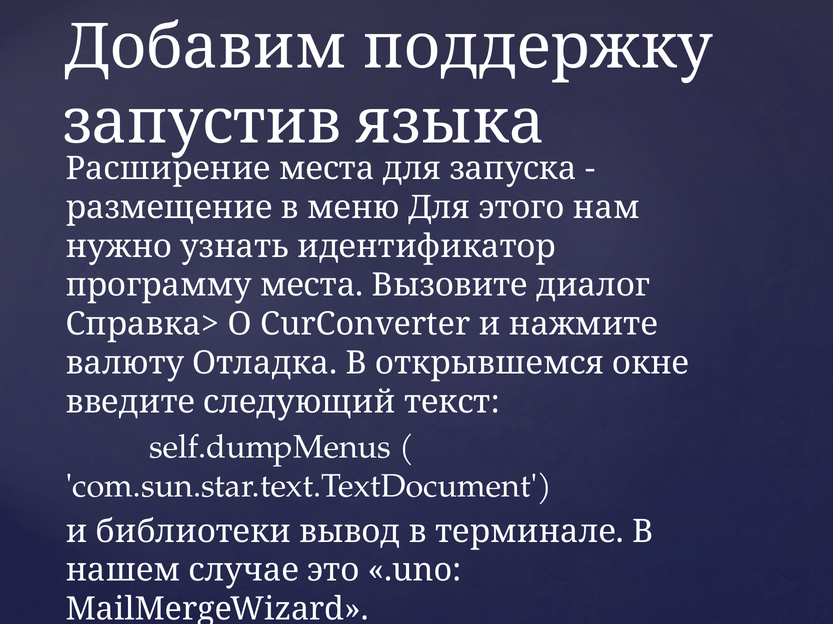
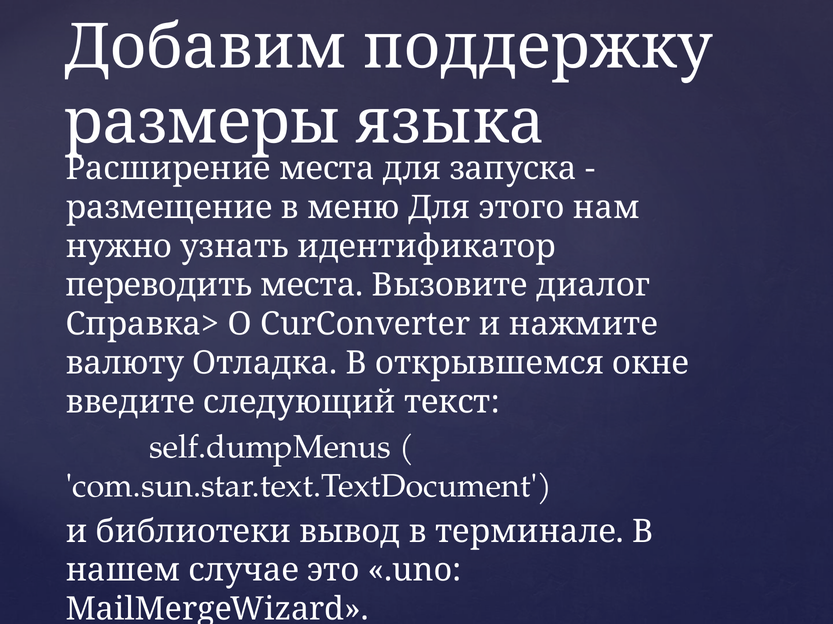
запустив: запустив -> размеры (202, 122)
программу: программу -> переводить (159, 286)
